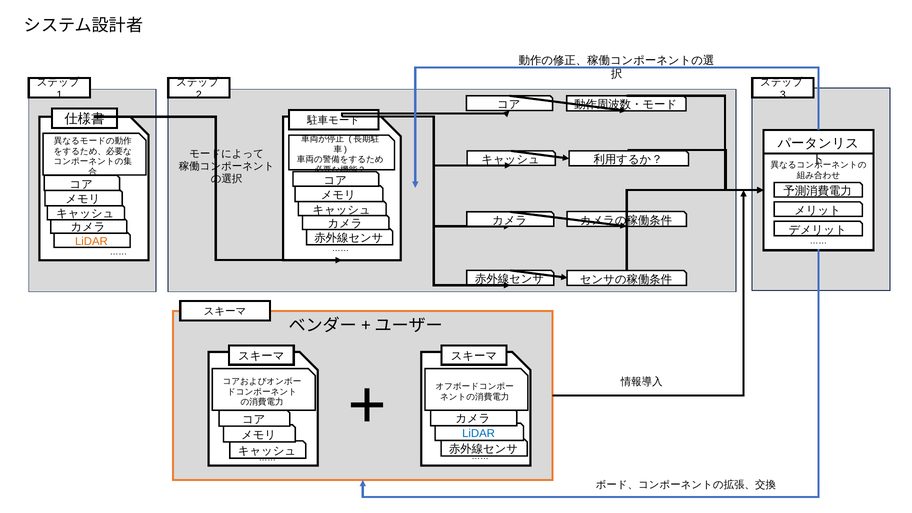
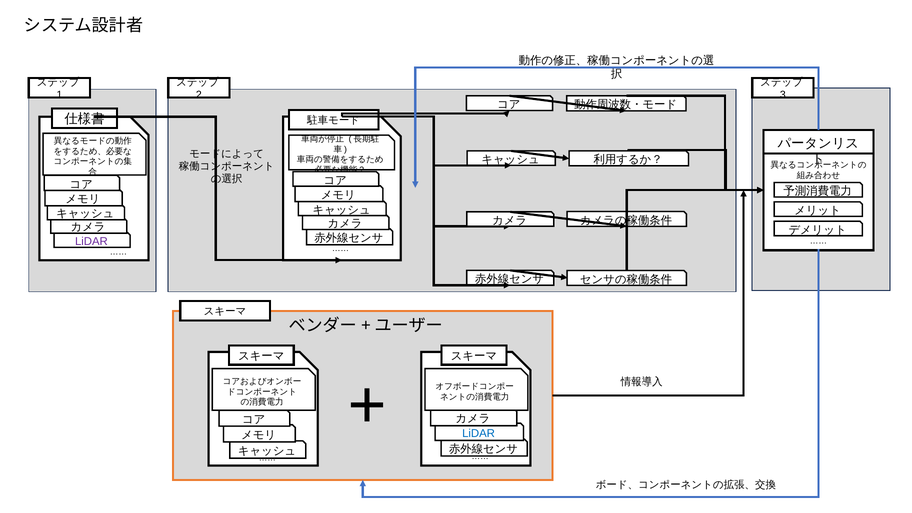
LiDAR colour: orange -> purple (91, 241)
